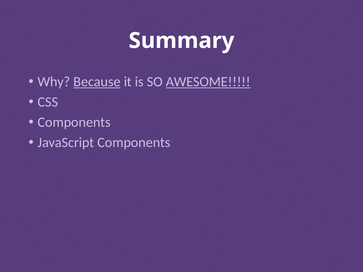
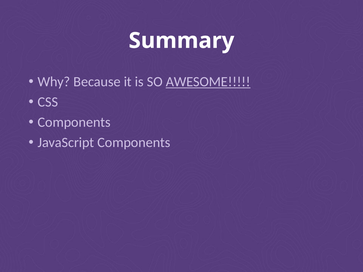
Because underline: present -> none (97, 82)
